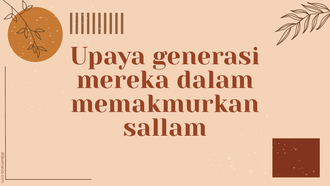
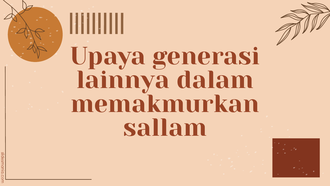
mereka: mereka -> lainnya (123, 80)
